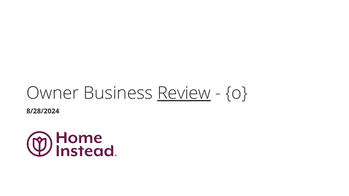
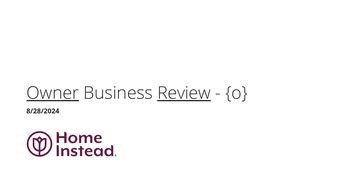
Owner underline: none -> present (53, 93)
